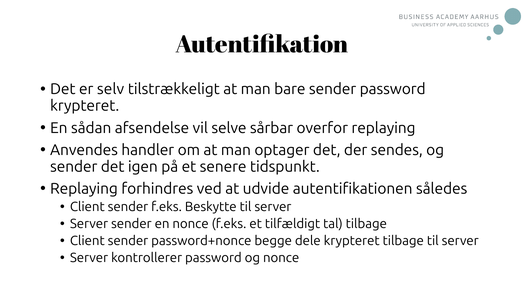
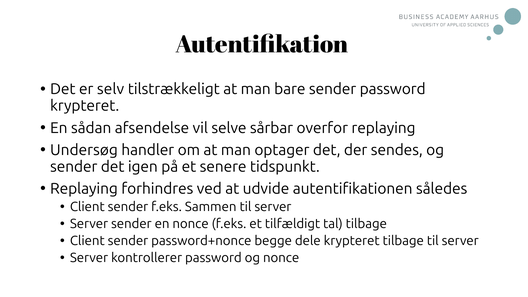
Anvendes: Anvendes -> Undersøg (84, 150)
Beskytte: Beskytte -> Sammen (211, 207)
